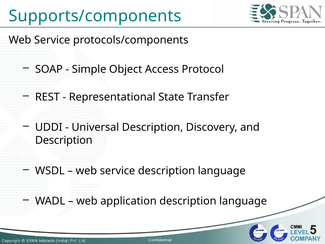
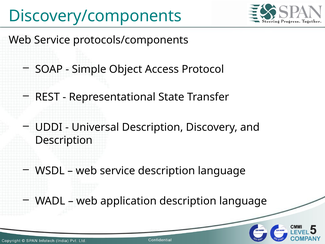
Supports/components: Supports/components -> Discovery/components (95, 16)
